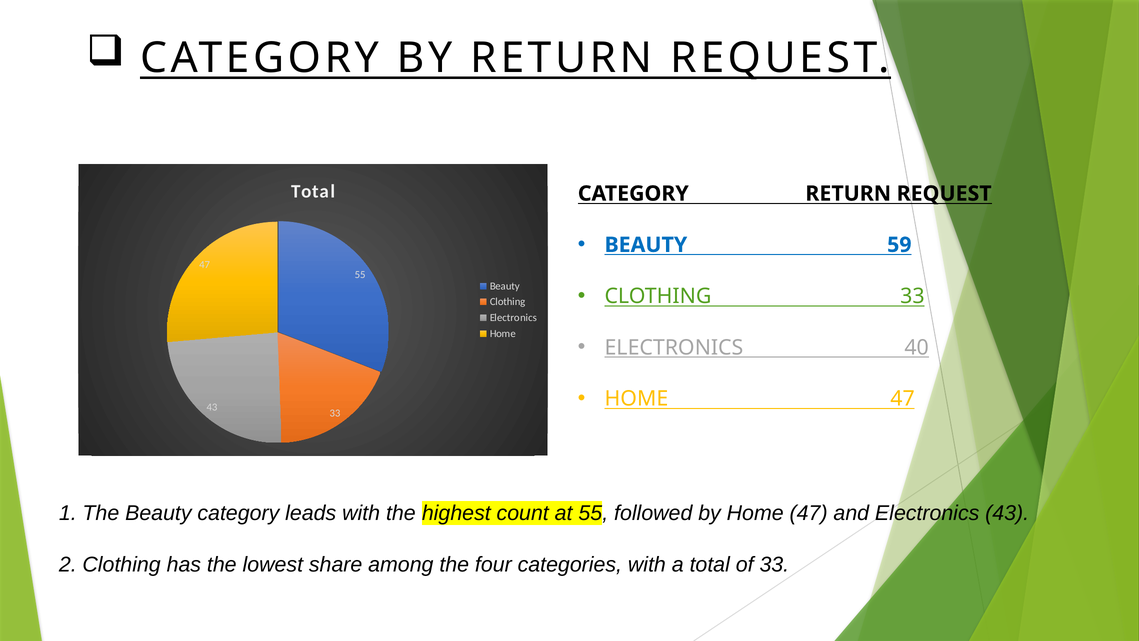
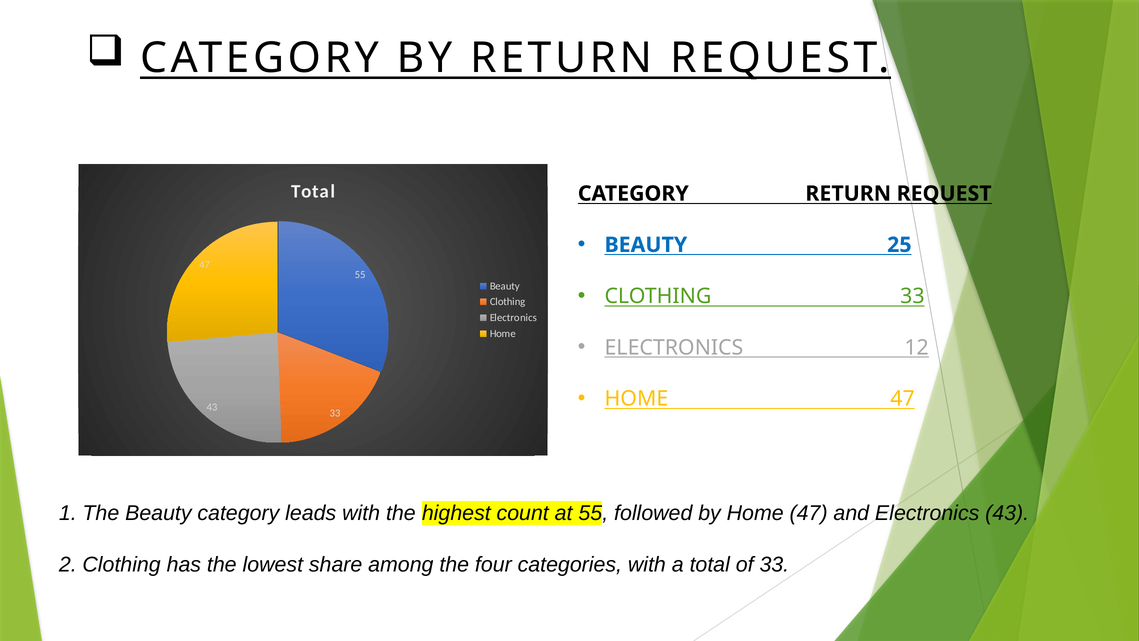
59: 59 -> 25 (899, 245)
40: 40 -> 12 (917, 347)
